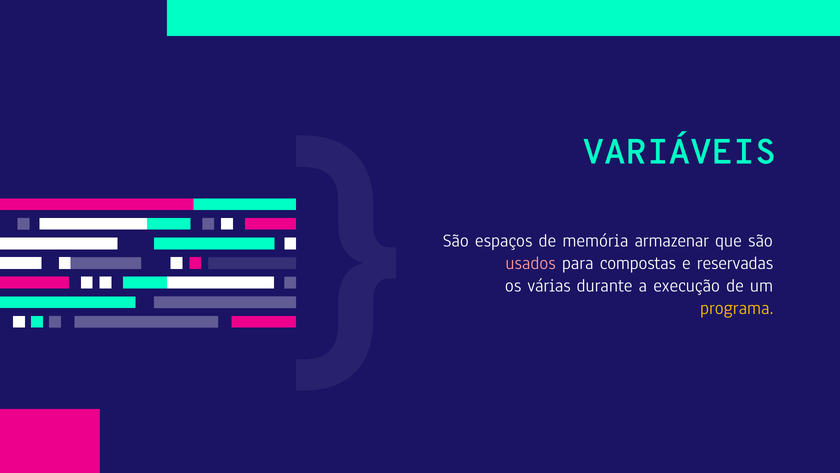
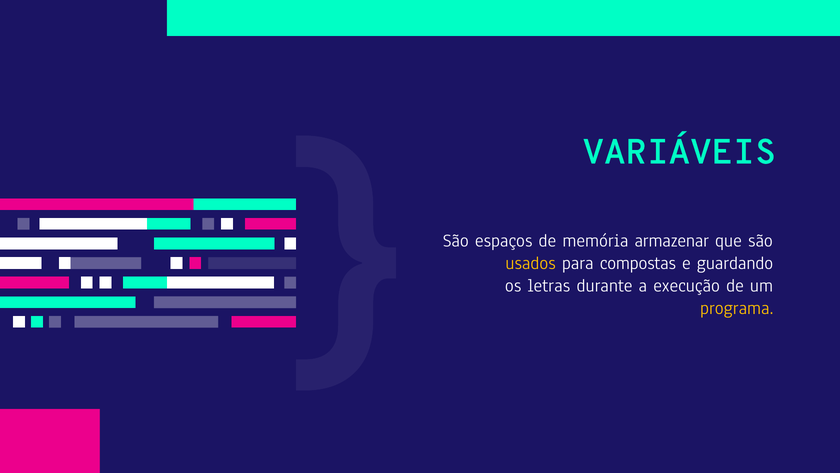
usados colour: pink -> yellow (531, 263)
reservadas: reservadas -> guardando (735, 263)
várias: várias -> letras (549, 285)
